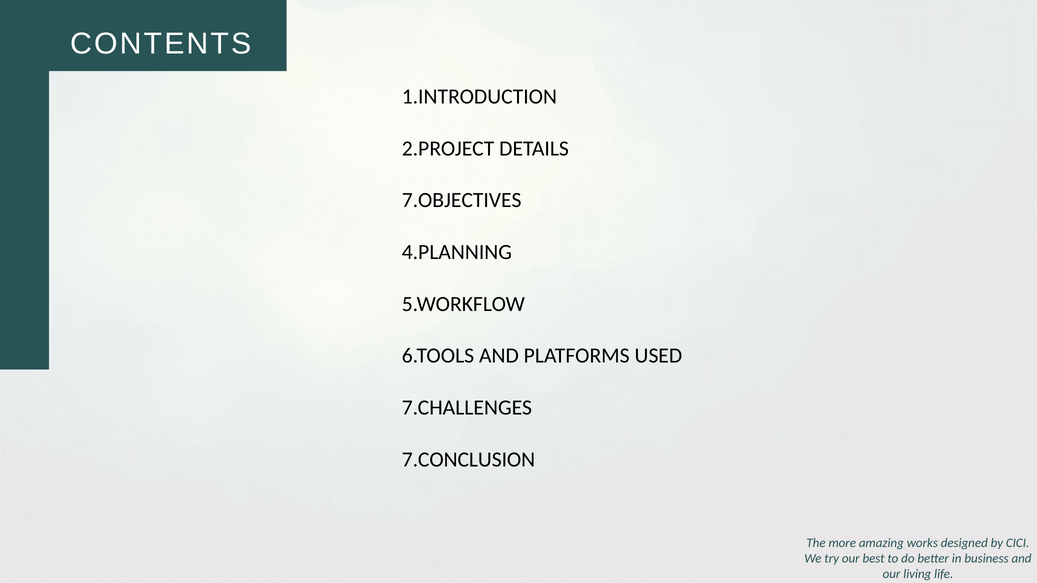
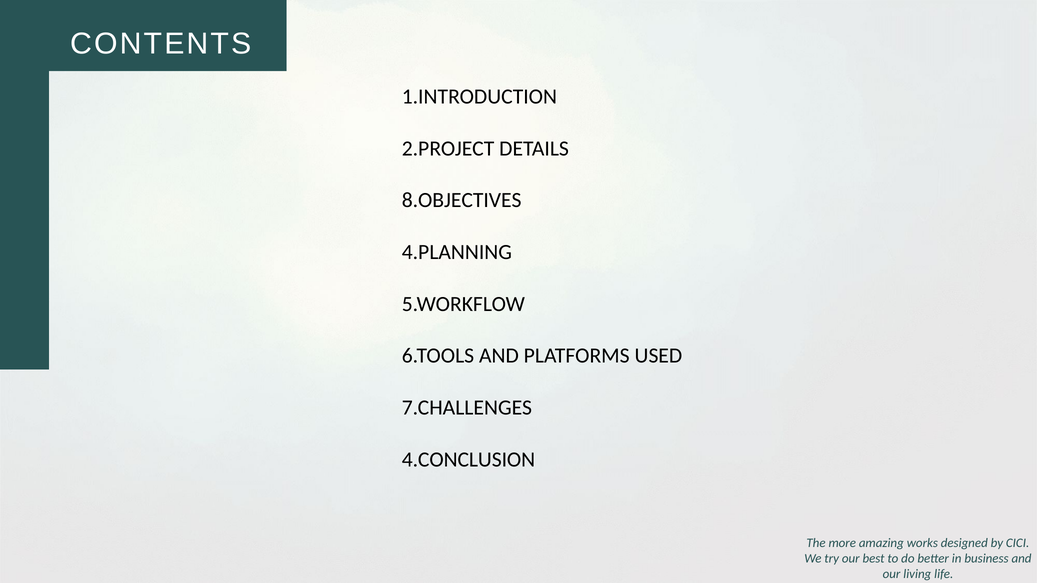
7.OBJECTIVES: 7.OBJECTIVES -> 8.OBJECTIVES (462, 200)
7.CONCLUSION: 7.CONCLUSION -> 4.CONCLUSION (468, 460)
